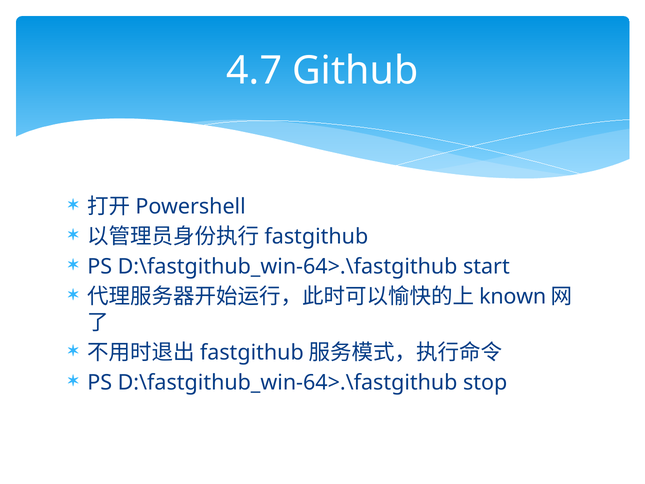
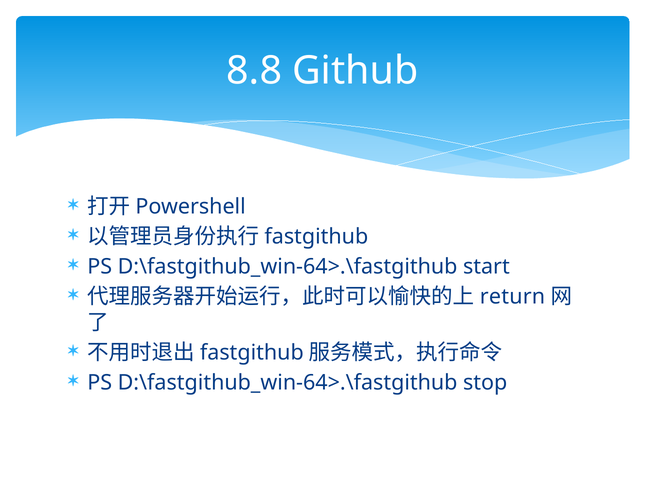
4.7: 4.7 -> 8.8 (254, 71)
known: known -> return (512, 297)
